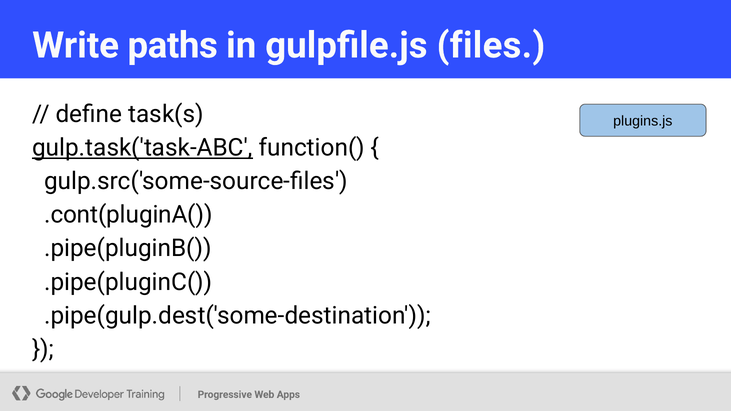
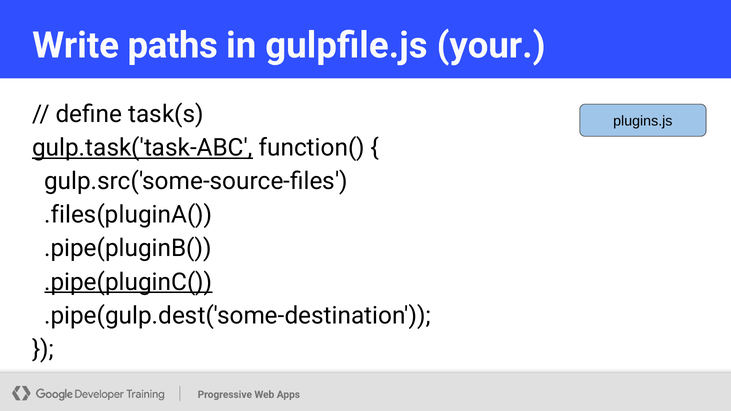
files: files -> your (491, 45)
.cont(pluginA(: .cont(pluginA( -> .files(pluginA( (128, 215)
.pipe(pluginC( underline: none -> present (128, 282)
